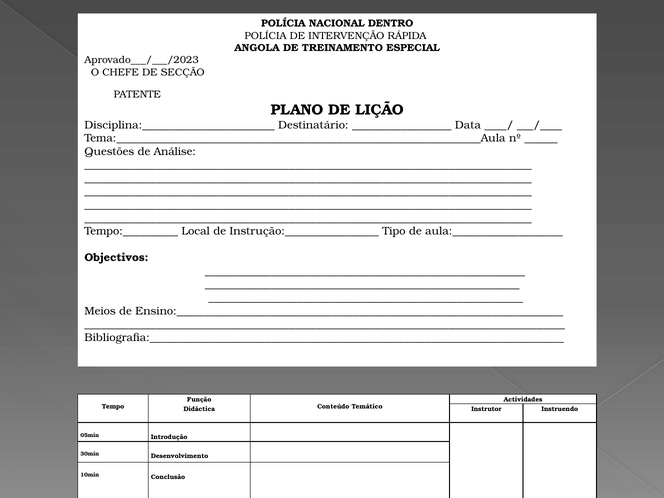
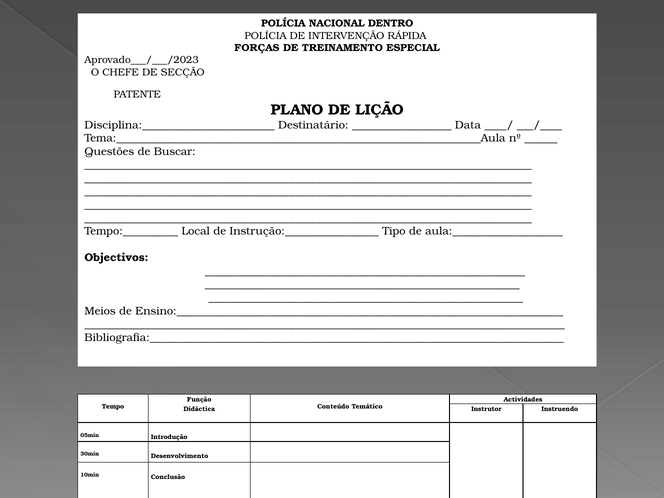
ANGOLA: ANGOLA -> FORÇAS (257, 48)
Análise: Análise -> Buscar (175, 152)
